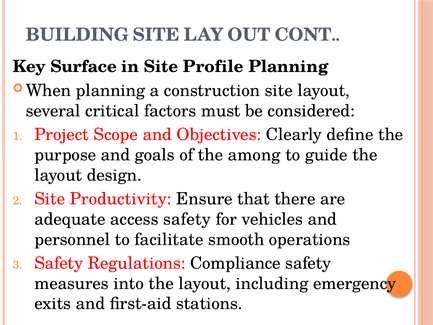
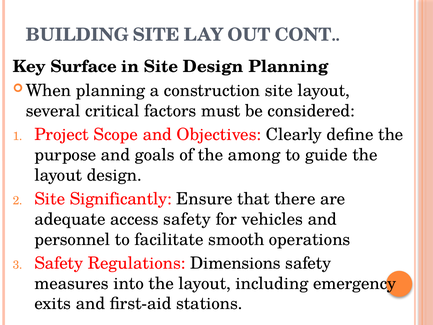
Site Profile: Profile -> Design (213, 67)
Productivity: Productivity -> Significantly (121, 199)
Compliance: Compliance -> Dimensions (235, 263)
